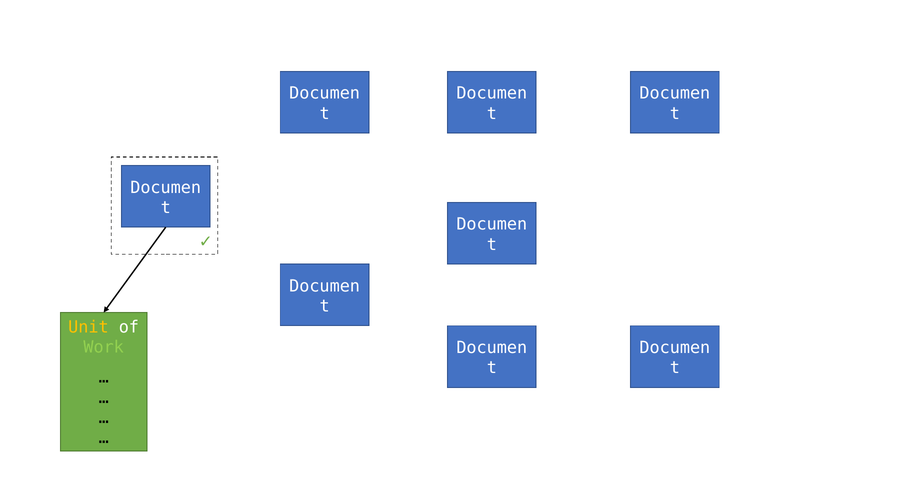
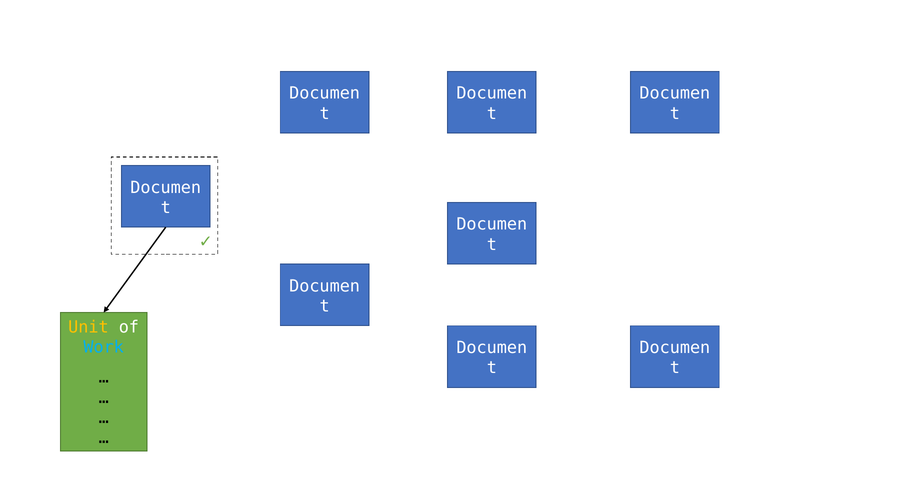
Work colour: light green -> light blue (104, 348)
